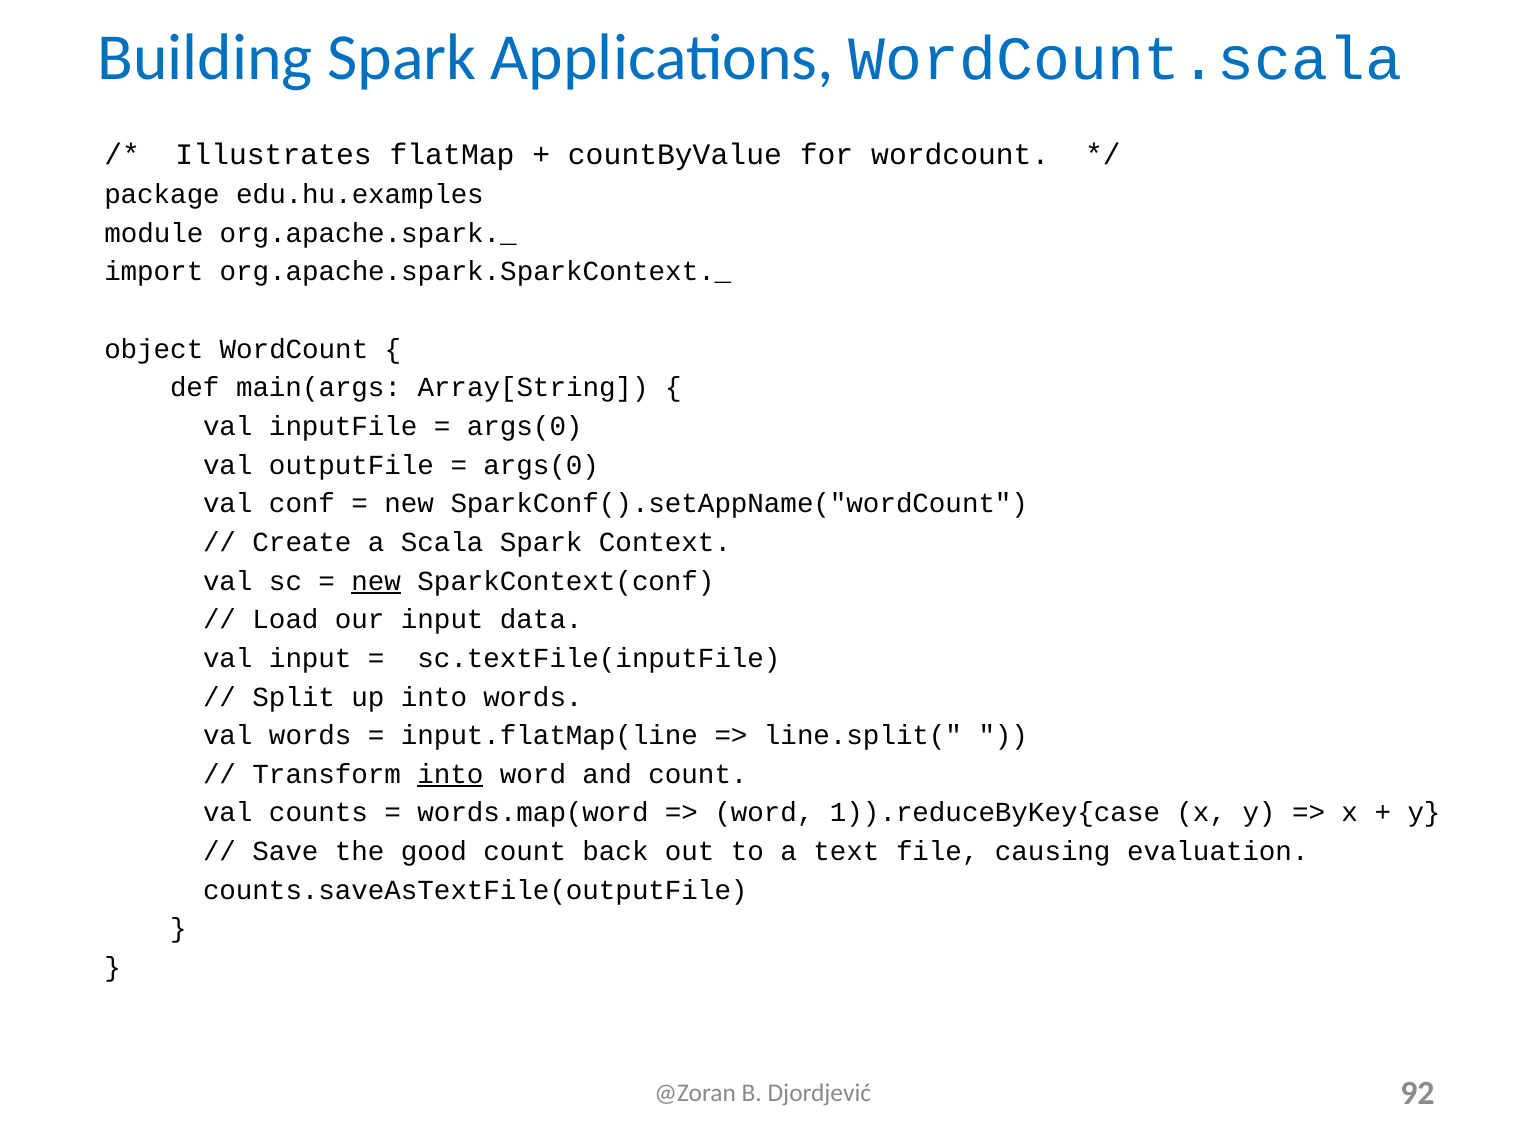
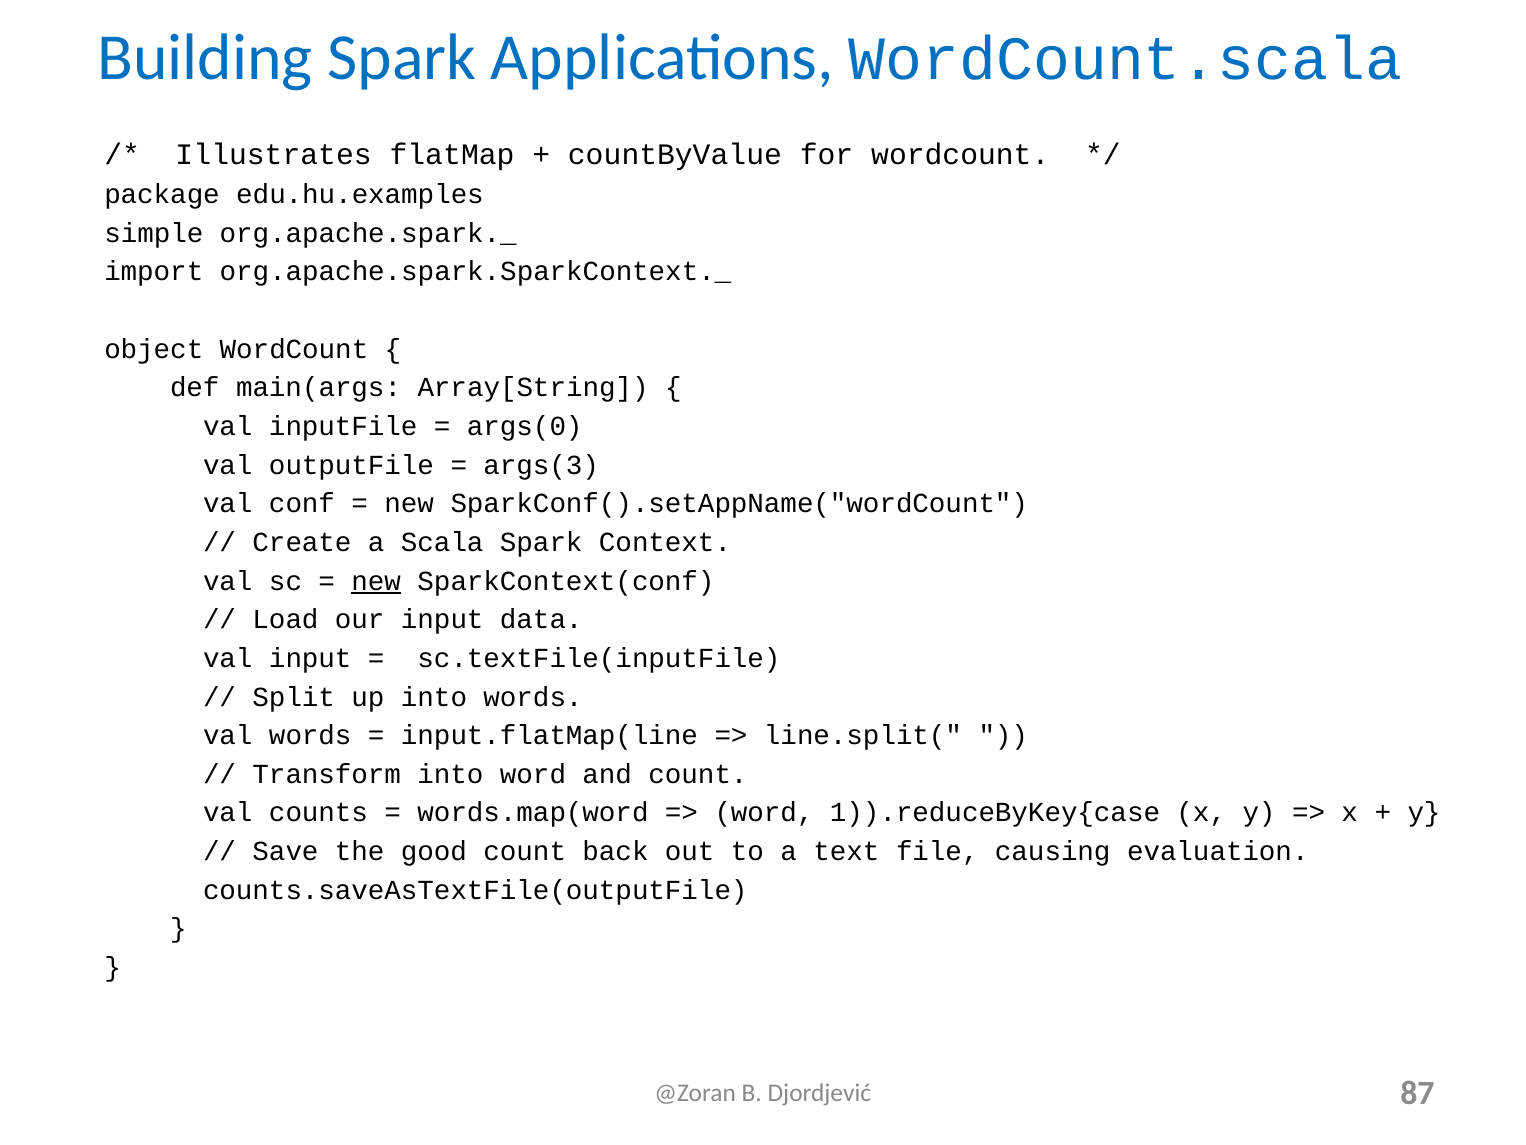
module: module -> simple (154, 233)
args(0: args(0 -> args(3 (541, 465)
into underline: present -> none (450, 774)
92: 92 -> 87 (1417, 1093)
